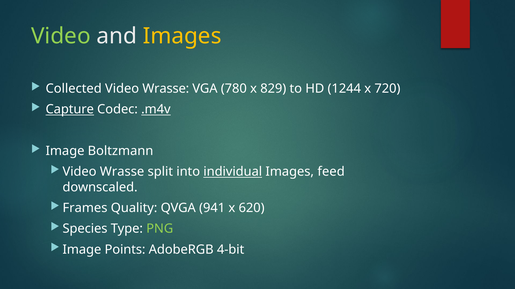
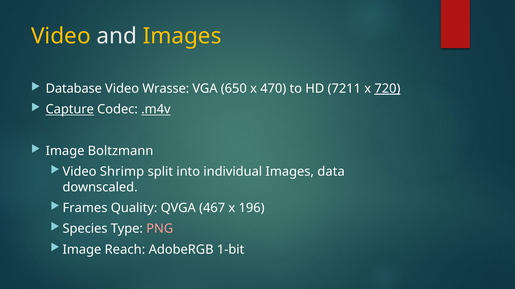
Video colour: light green -> yellow (61, 36)
Collected: Collected -> Database (74, 89)
780: 780 -> 650 (234, 89)
829: 829 -> 470 (273, 89)
1244: 1244 -> 7211 (344, 89)
720 underline: none -> present (387, 89)
Wrasse: Wrasse -> Shrimp (122, 172)
individual underline: present -> none (233, 172)
feed: feed -> data (331, 172)
941: 941 -> 467 (212, 208)
620: 620 -> 196 (252, 208)
PNG colour: light green -> pink (160, 229)
Points: Points -> Reach (125, 250)
4-bit: 4-bit -> 1-bit (231, 250)
